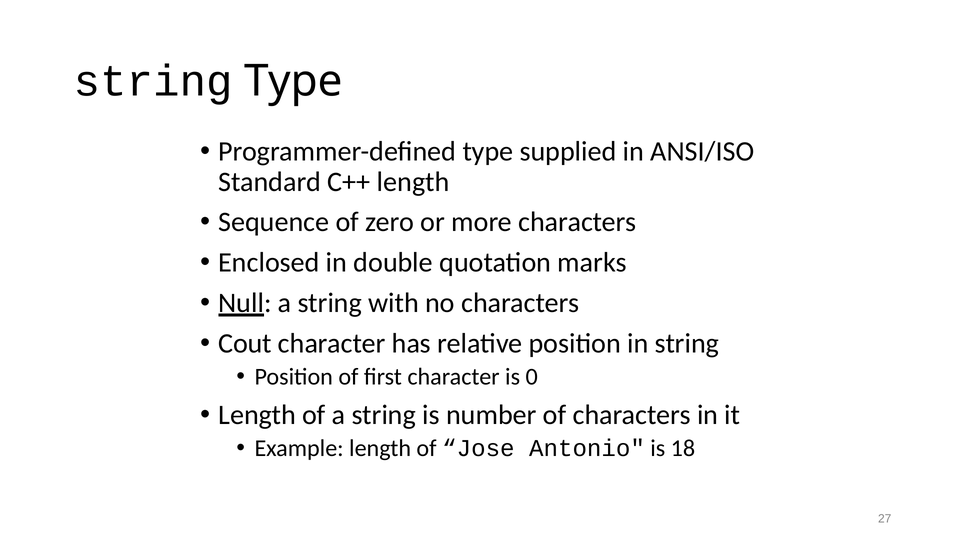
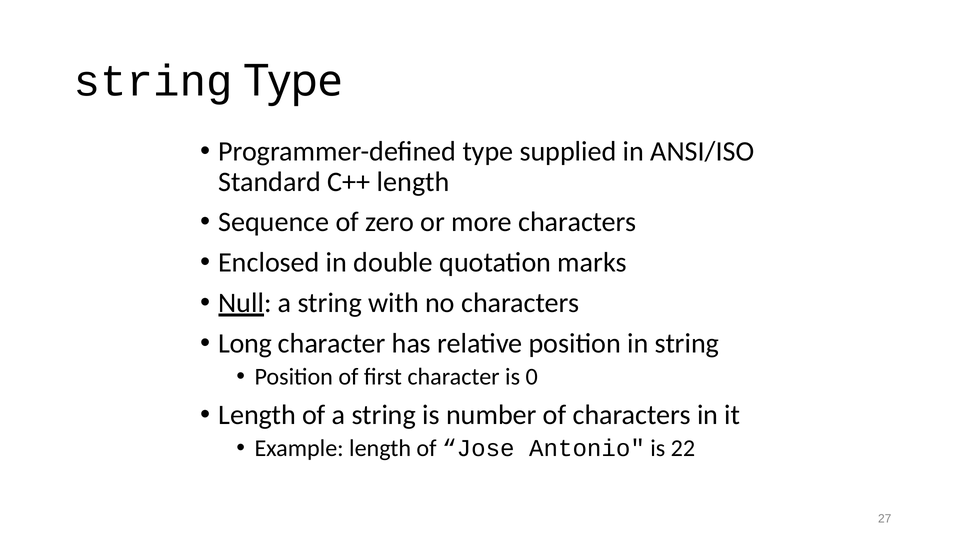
Cout: Cout -> Long (245, 343)
18: 18 -> 22 (683, 448)
